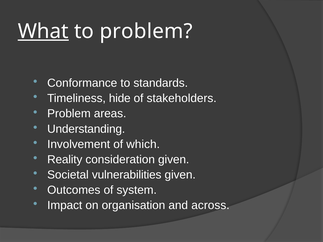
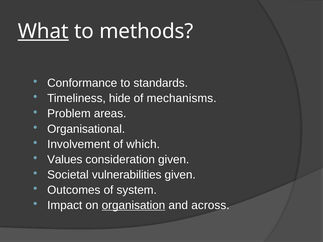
to problem: problem -> methods (146, 31)
stakeholders: stakeholders -> mechanisms (182, 98)
Understanding: Understanding -> Organisational (86, 129)
Reality: Reality -> Values (65, 160)
organisation underline: none -> present (133, 205)
